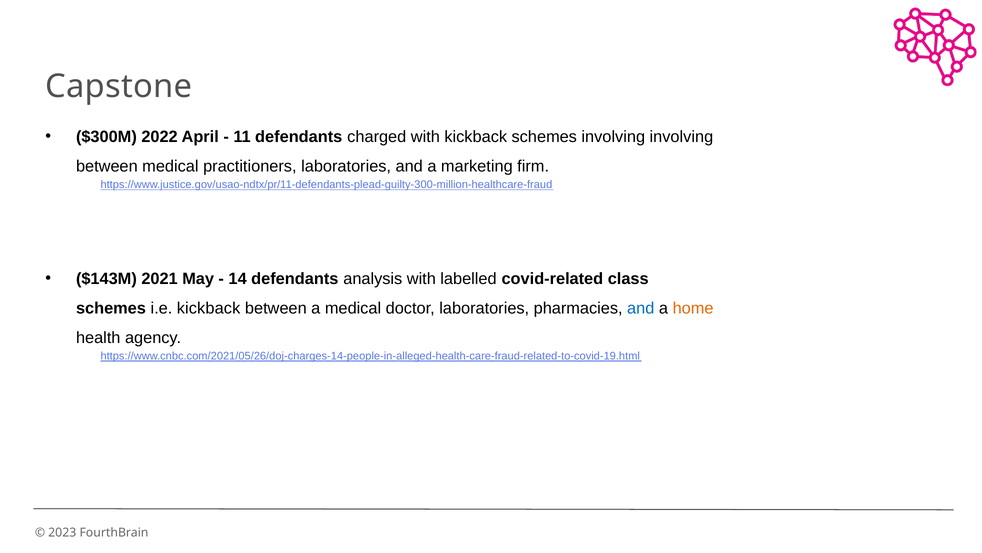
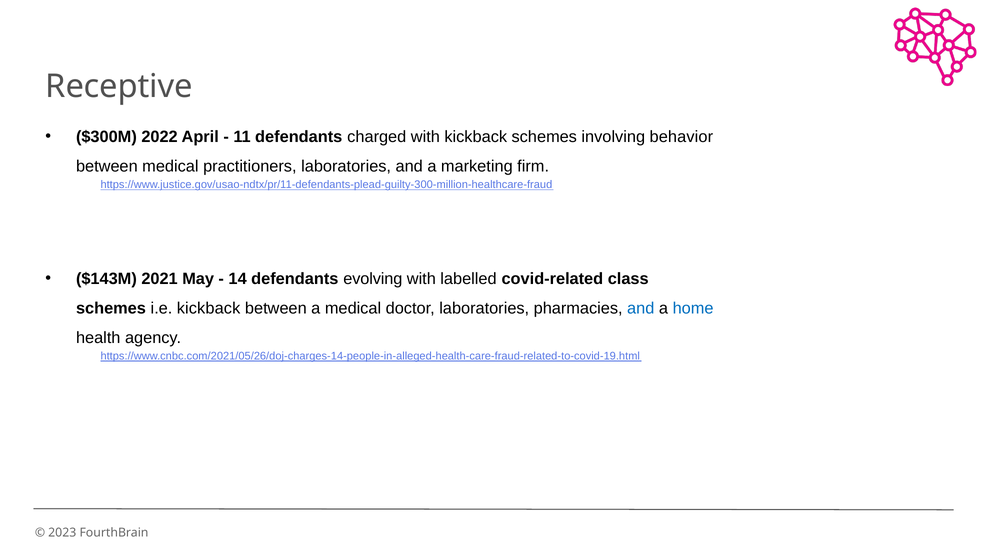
Capstone: Capstone -> Receptive (119, 86)
involving involving: involving -> behavior (681, 137)
analysis: analysis -> evolving (373, 278)
home colour: orange -> blue (693, 308)
